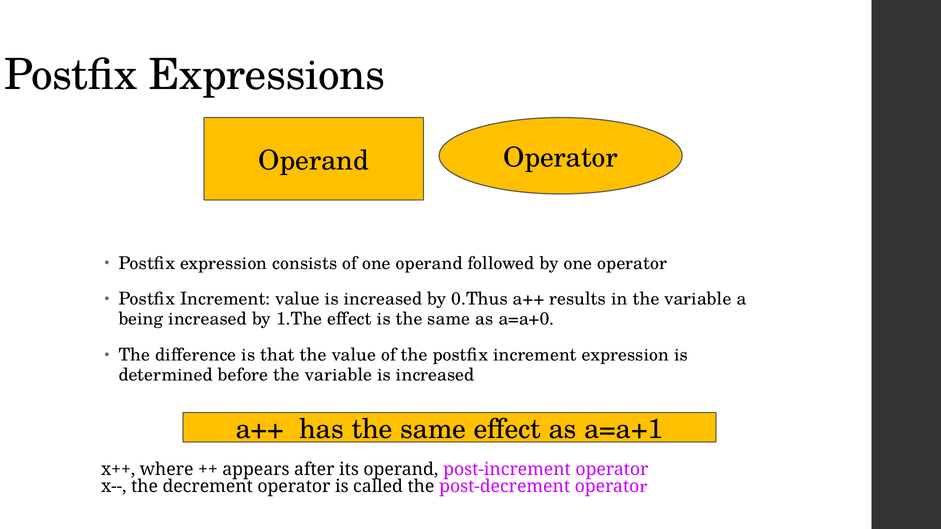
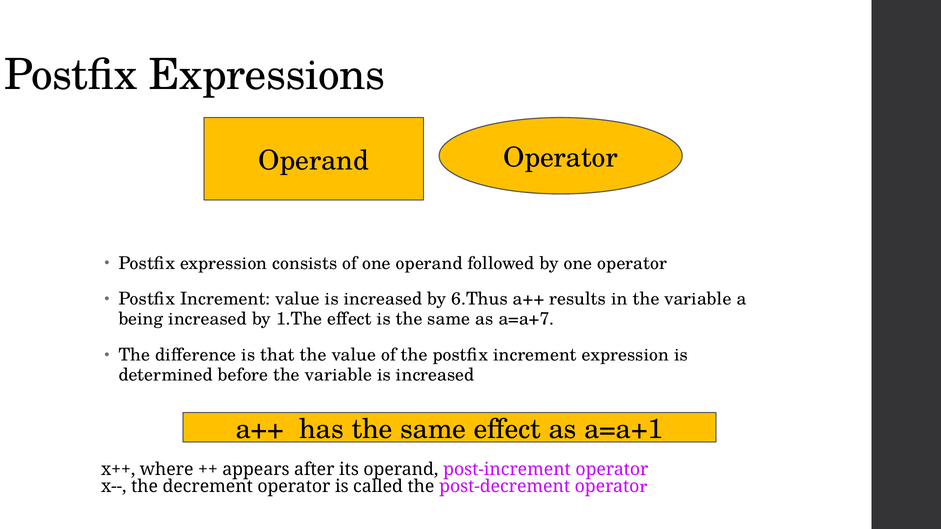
0.Thus: 0.Thus -> 6.Thus (480, 299)
a=a+0: a=a+0 -> a=a+7 (526, 319)
